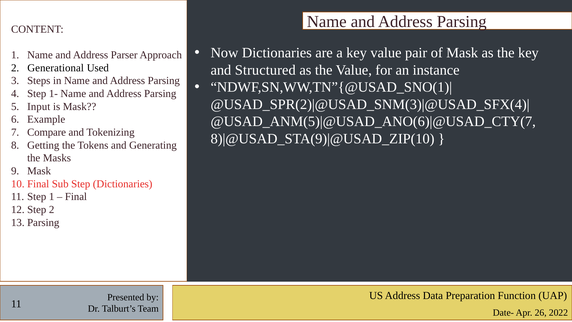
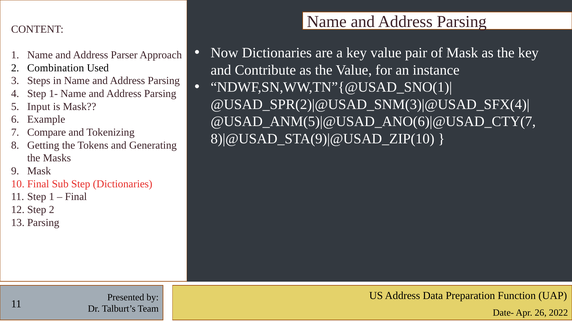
Generational: Generational -> Combination (56, 68)
Structured: Structured -> Contribute (265, 70)
